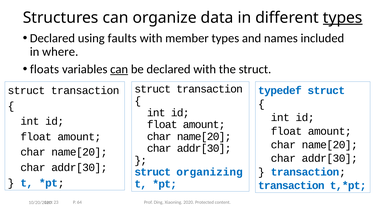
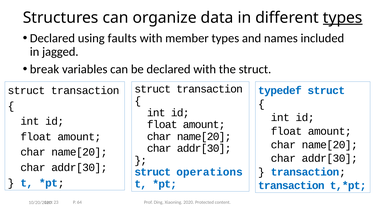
where: where -> jagged (60, 52)
floats: floats -> break (45, 69)
can underline: present -> none (119, 69)
organizing: organizing -> operations (210, 172)
